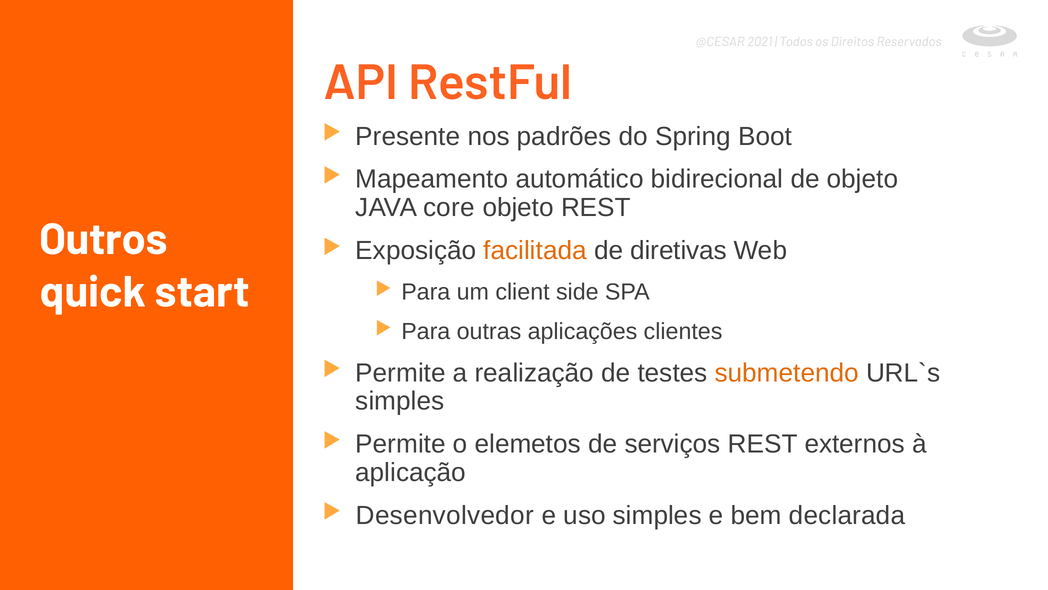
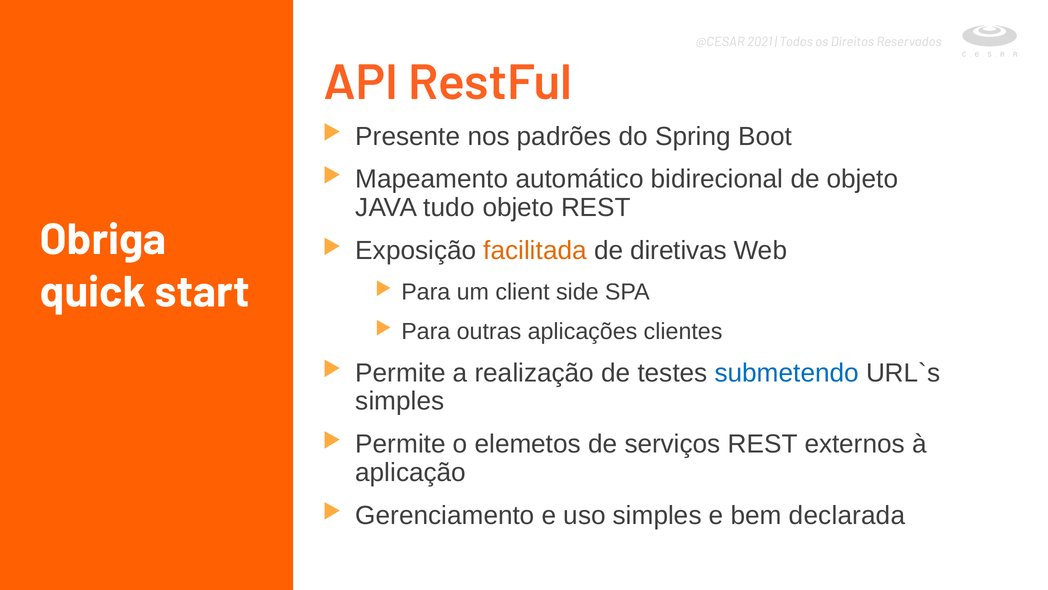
core: core -> tudo (449, 207)
Outros: Outros -> Obriga (103, 240)
submetendo colour: orange -> blue (787, 373)
Desenvolvedor: Desenvolvedor -> Gerenciamento (445, 515)
